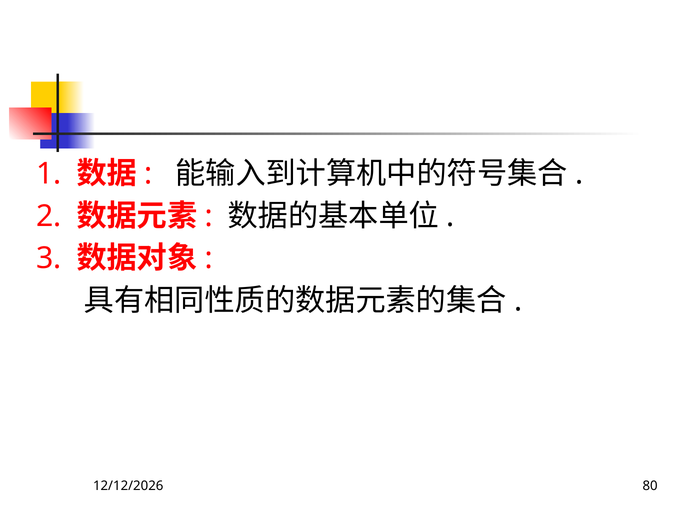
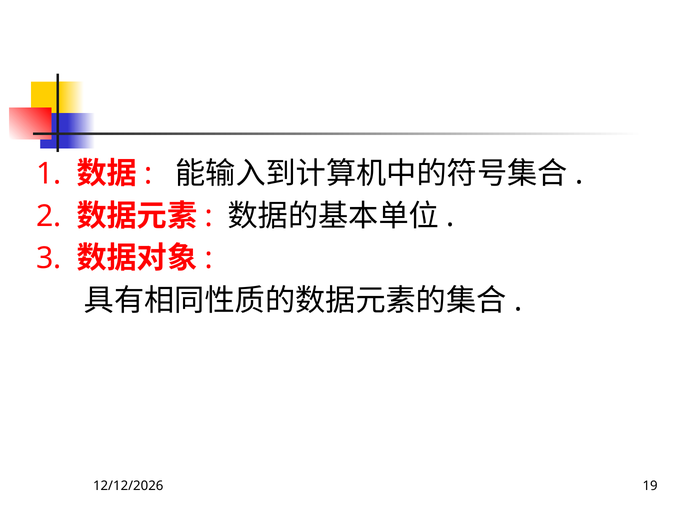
80: 80 -> 19 (650, 485)
